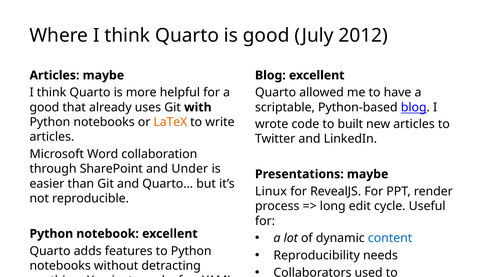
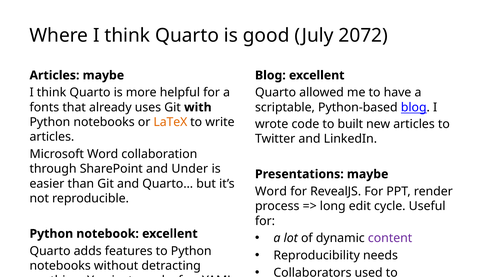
2012: 2012 -> 2072 (363, 35)
good: good -> fonts (44, 107)
Linux: Linux -> Word (271, 191)
content colour: blue -> purple (390, 238)
